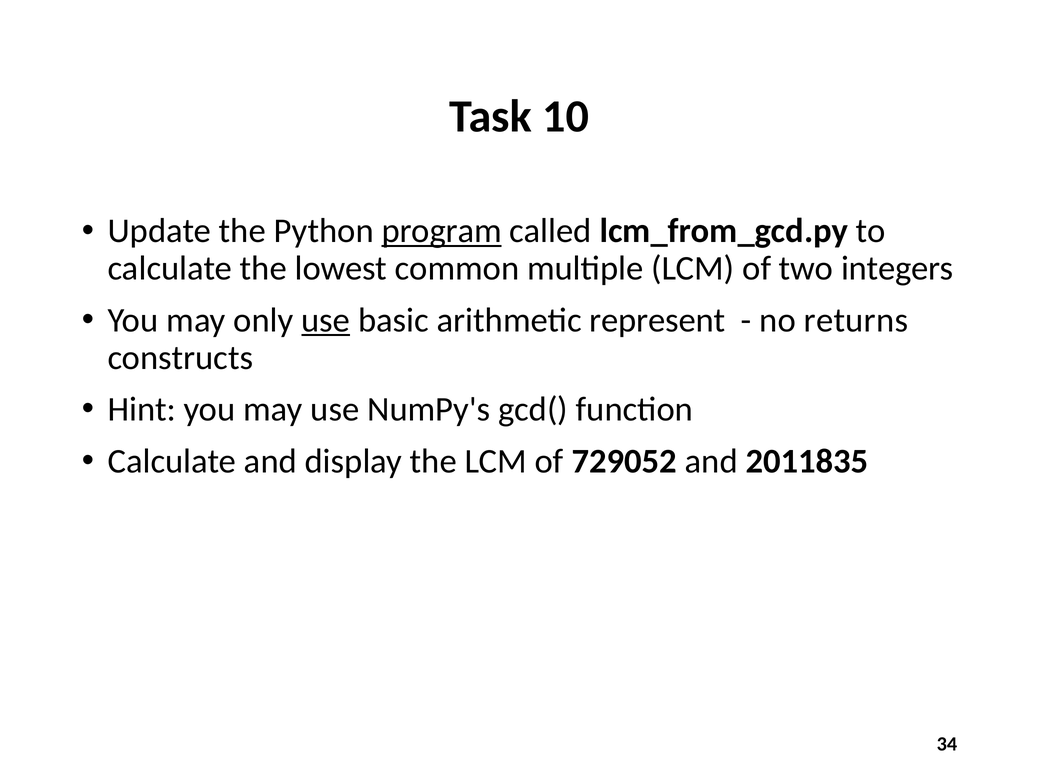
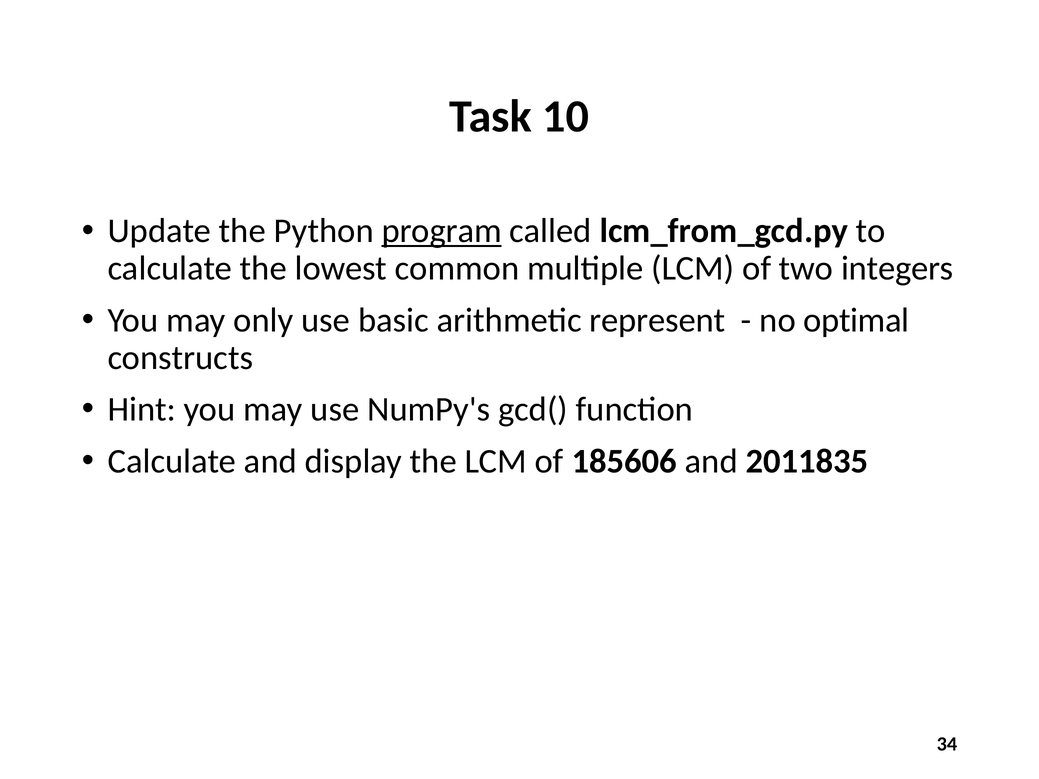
use underline: present -> none (326, 320)
returns: returns -> optimal (856, 320)
729052: 729052 -> 185606 (624, 461)
